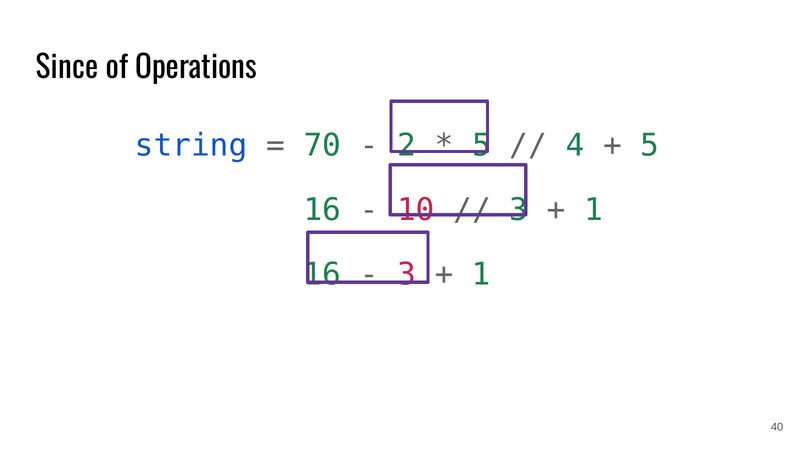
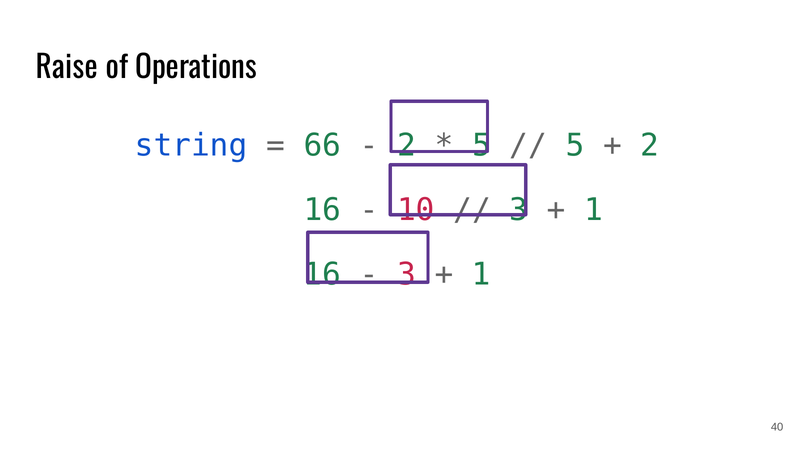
Since: Since -> Raise (67, 68)
70: 70 -> 66 (322, 146)
4: 4 -> 5 (575, 146)
5: 5 -> 2 (650, 146)
